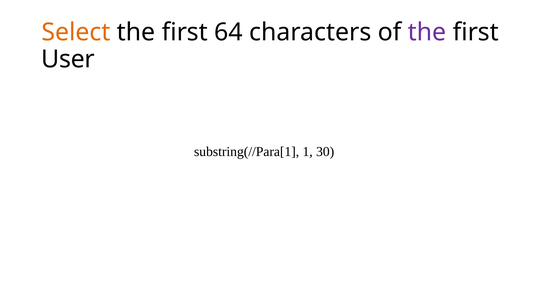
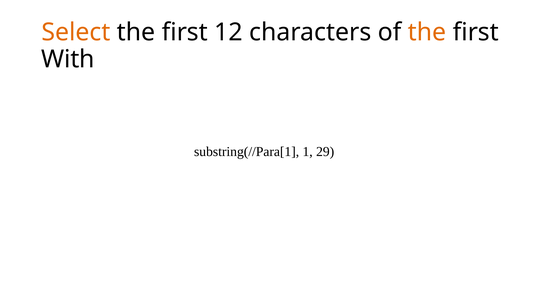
64: 64 -> 12 (229, 32)
the colour: purple -> orange (427, 32)
User: User -> With (68, 59)
30: 30 -> 29 (325, 151)
